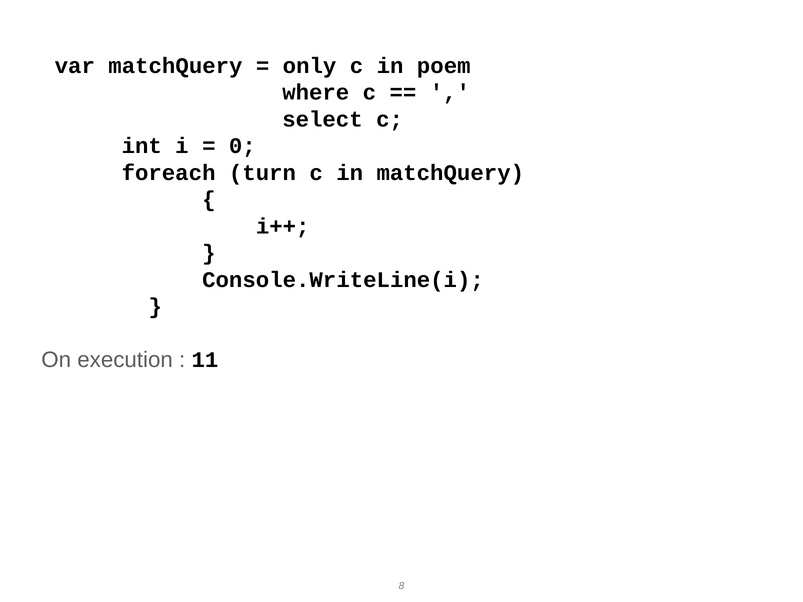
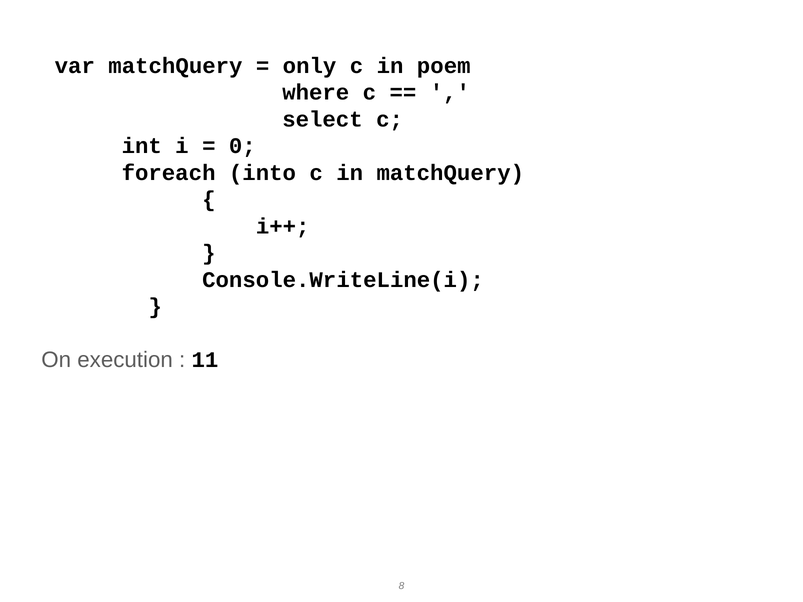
turn: turn -> into (262, 173)
